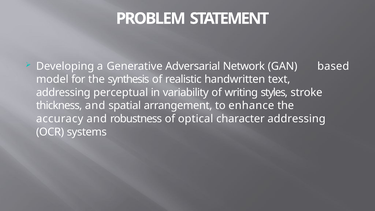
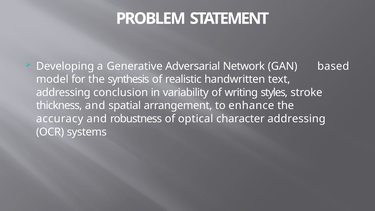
perceptual: perceptual -> conclusion (121, 92)
